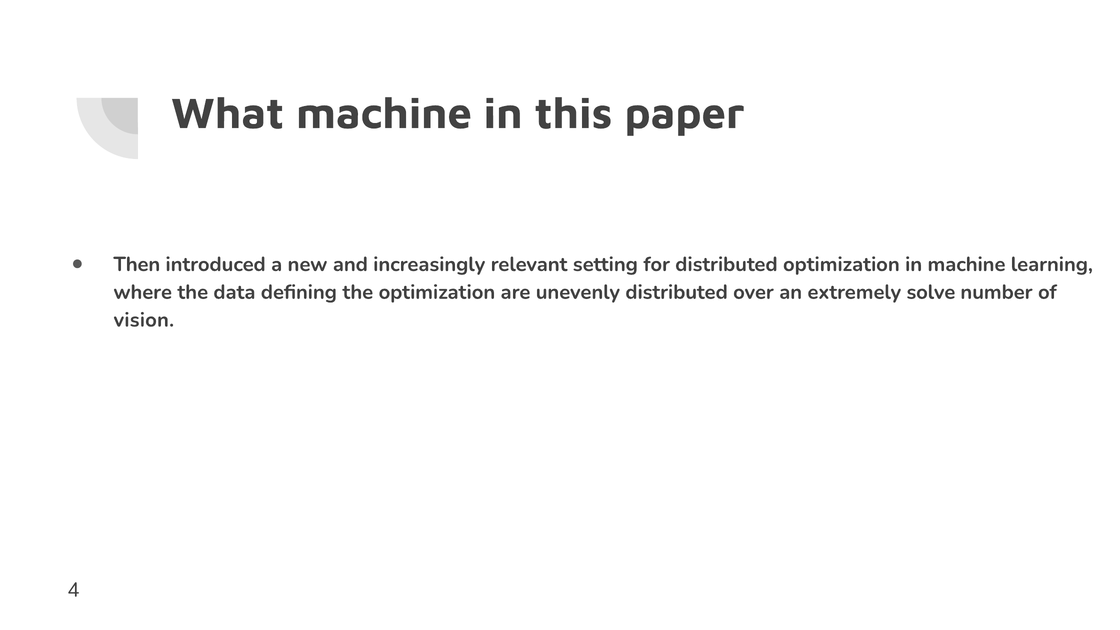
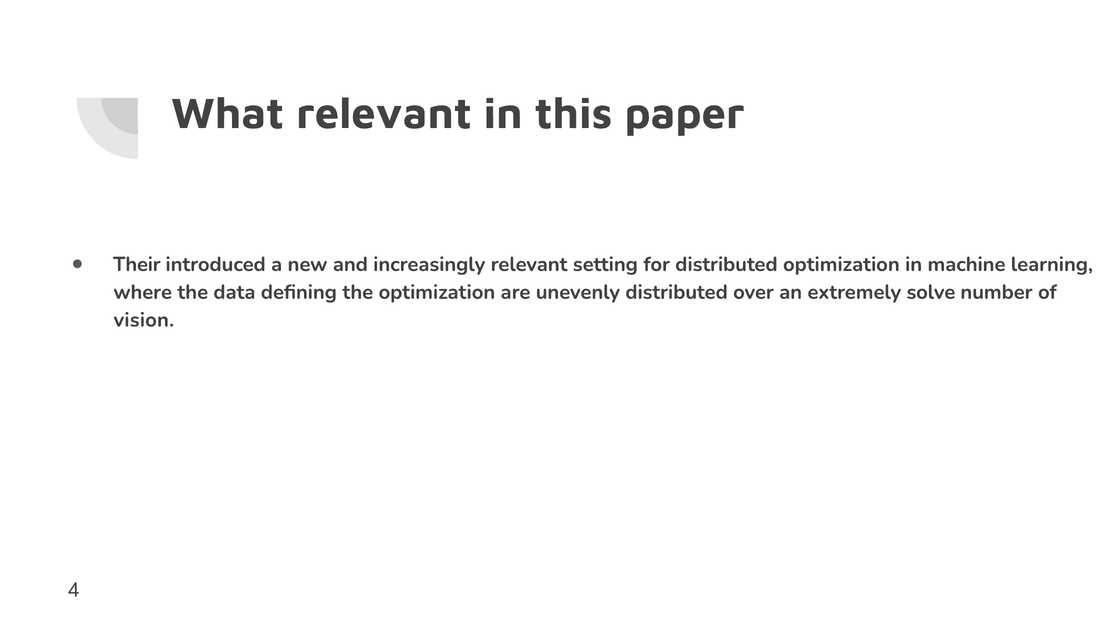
What machine: machine -> relevant (384, 114)
Then: Then -> Their (137, 264)
